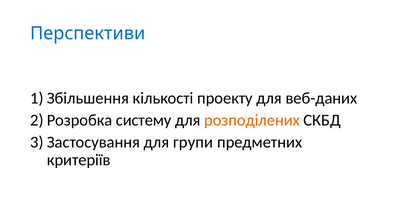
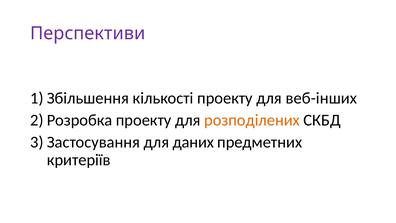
Перспективи colour: blue -> purple (88, 33)
веб-даних: веб-даних -> веб-інших (321, 98)
систему: систему -> проекту (144, 120)
групи: групи -> даних (193, 142)
